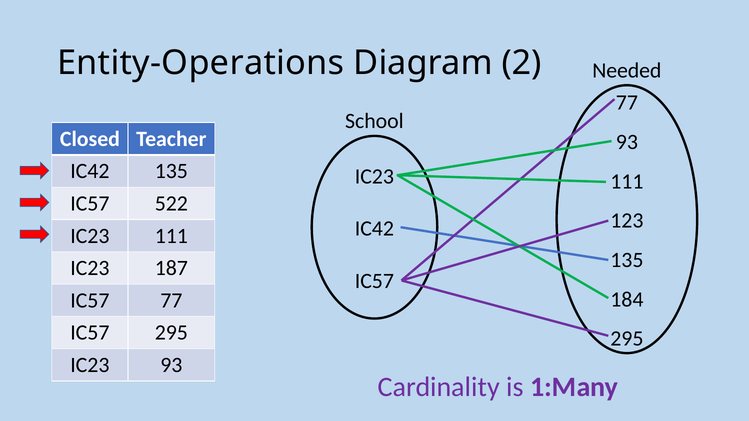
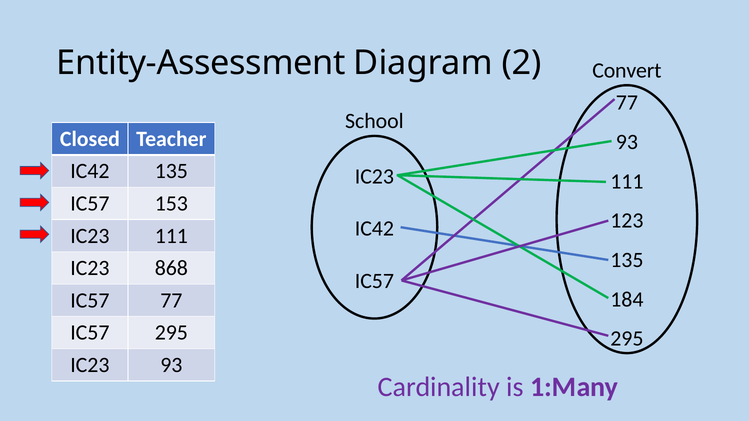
Entity-Operations: Entity-Operations -> Entity-Assessment (201, 63)
Needed: Needed -> Convert (627, 71)
522: 522 -> 153 (171, 204)
187: 187 -> 868 (171, 268)
